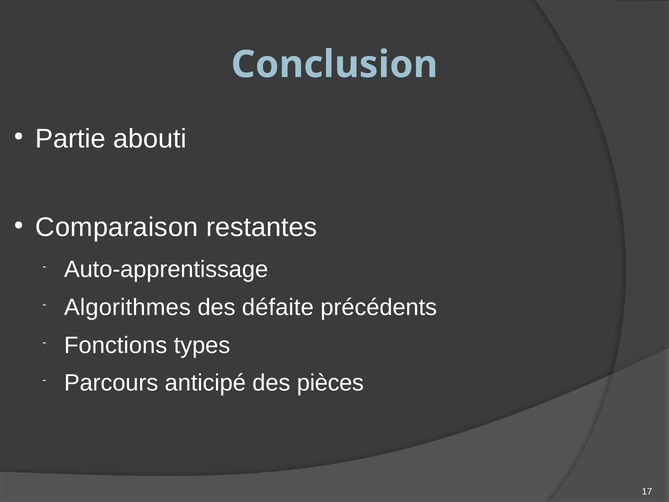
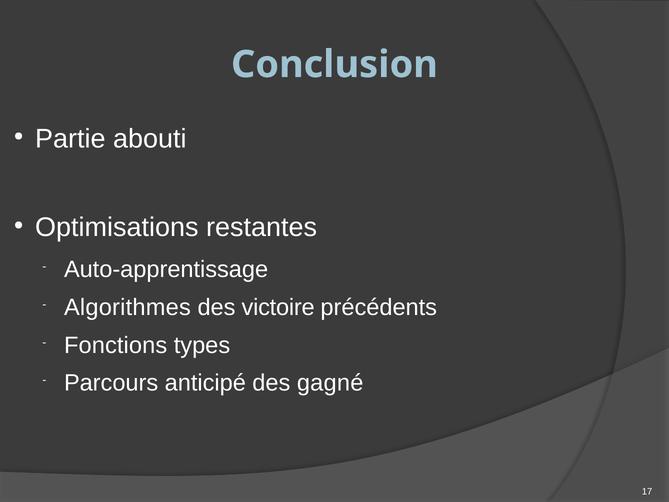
Comparaison: Comparaison -> Optimisations (117, 227)
défaite: défaite -> victoire (278, 307)
pièces: pièces -> gagné (330, 383)
